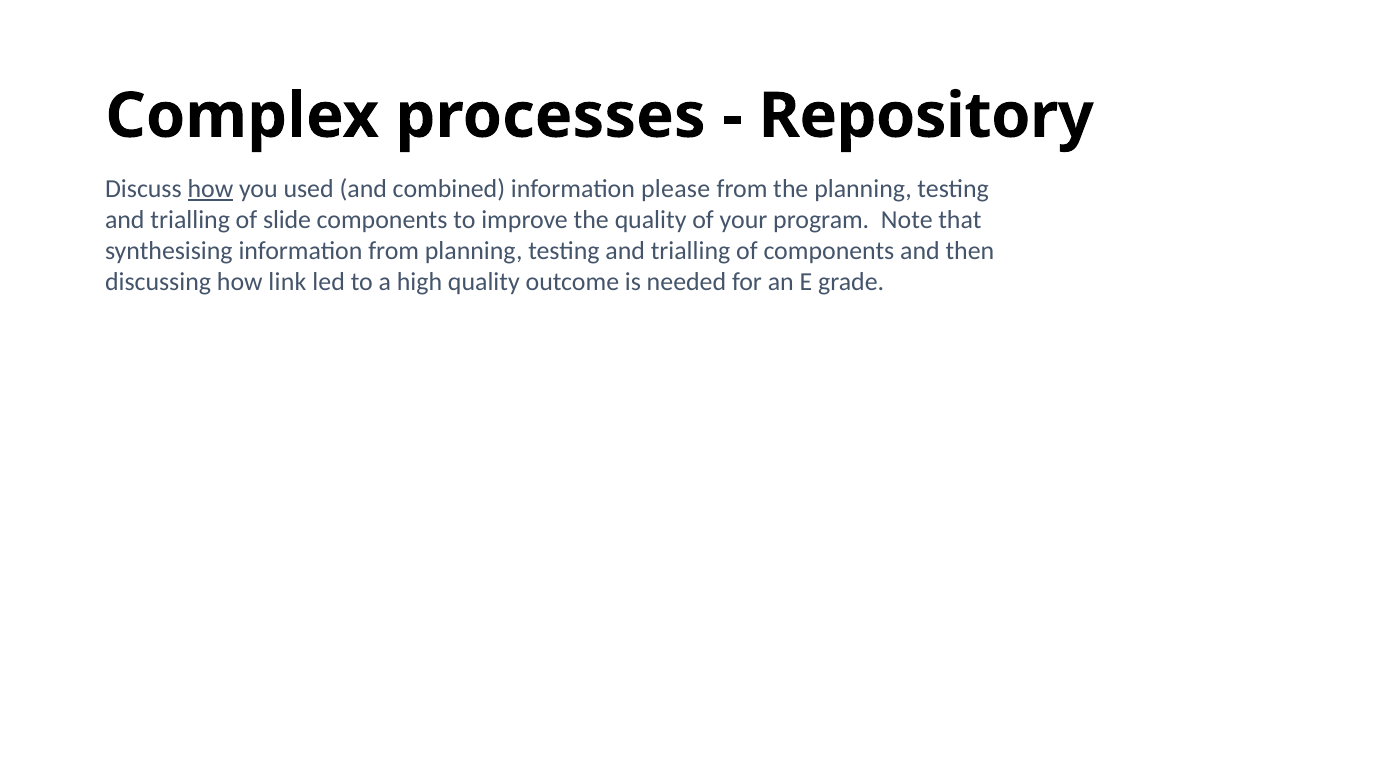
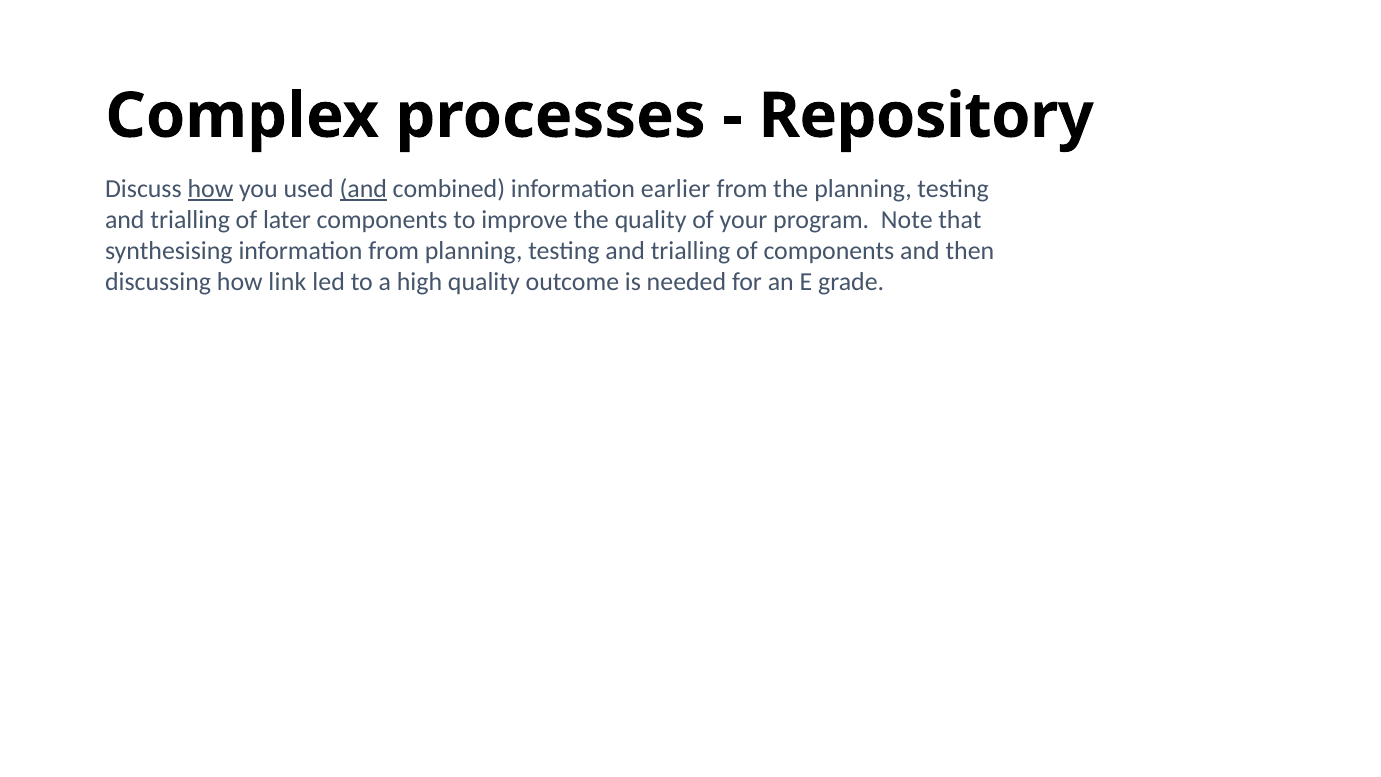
and underline: none -> present (363, 189)
please: please -> earlier (676, 189)
slide: slide -> later (287, 220)
